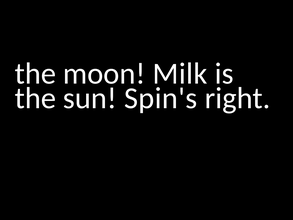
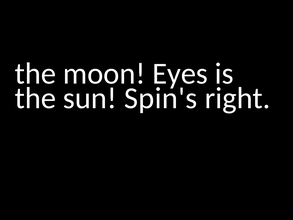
Milk: Milk -> Eyes (180, 74)
